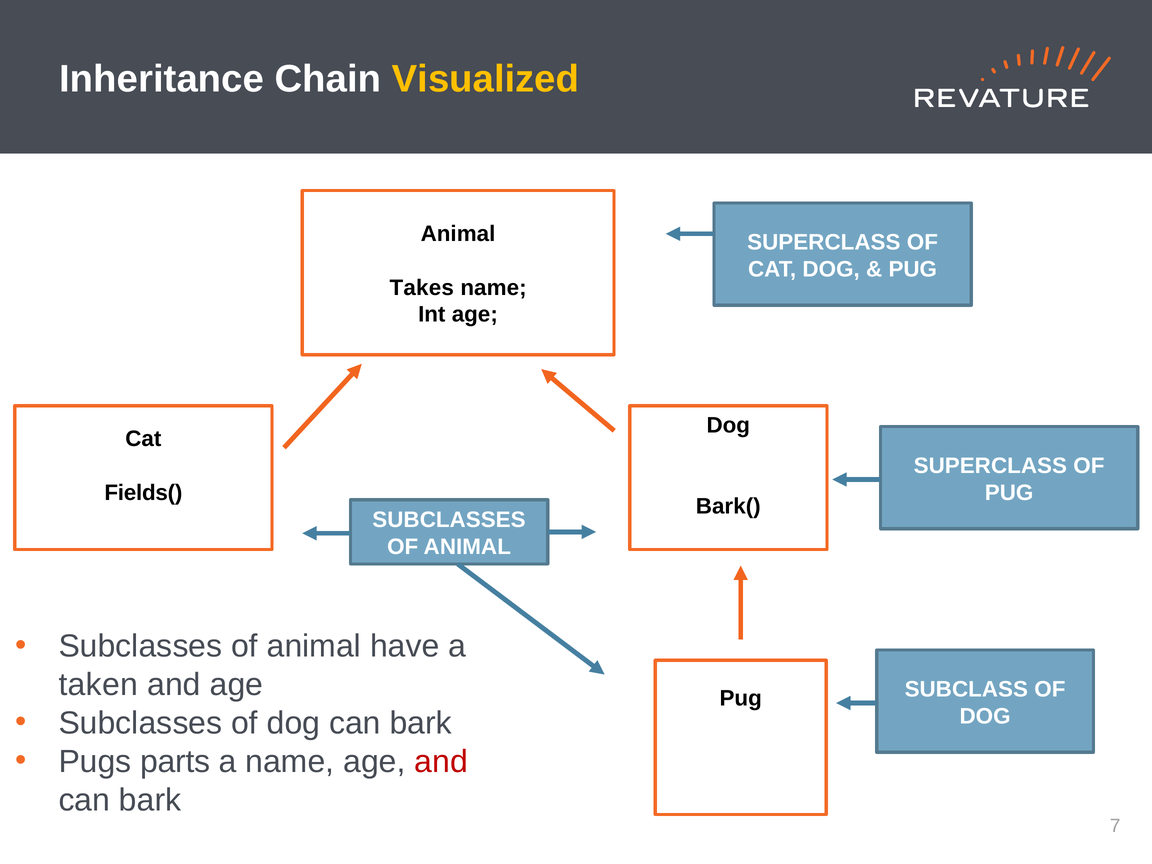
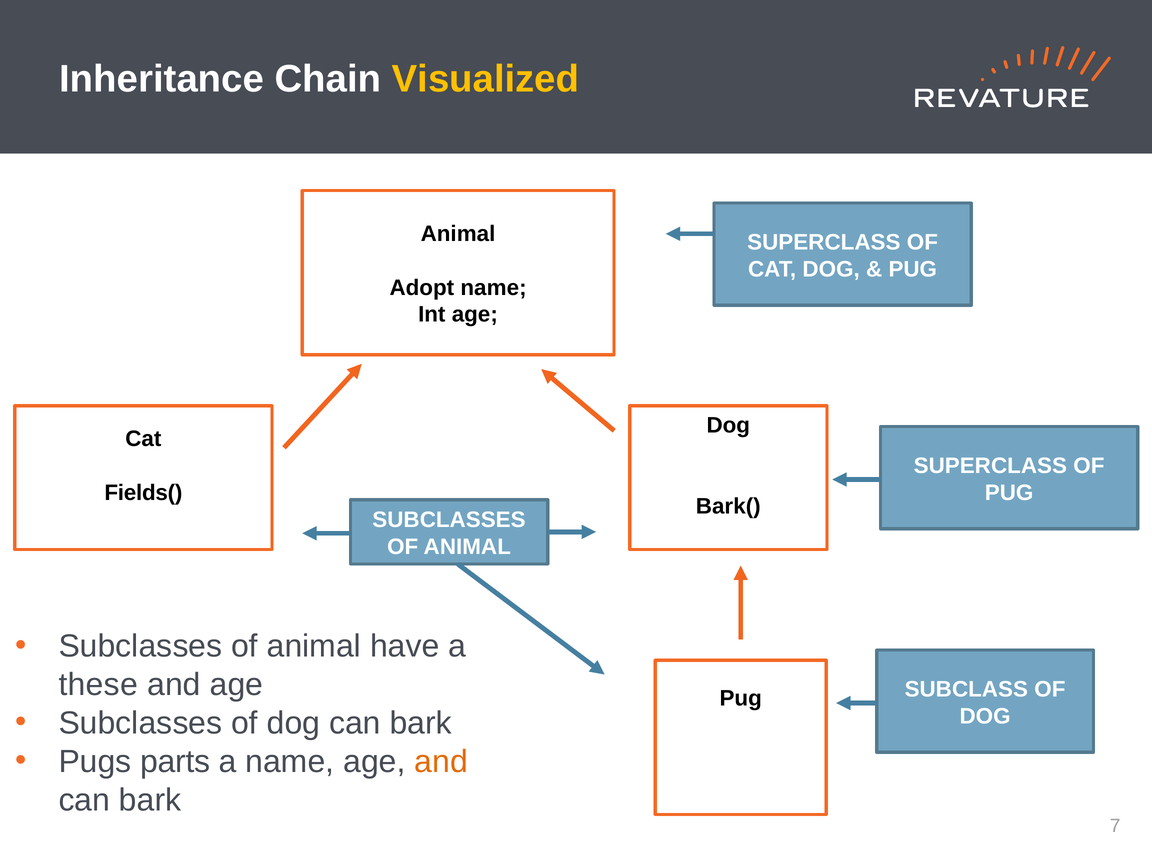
Takes: Takes -> Adopt (422, 288)
taken: taken -> these (98, 685)
and colour: red -> orange (441, 762)
